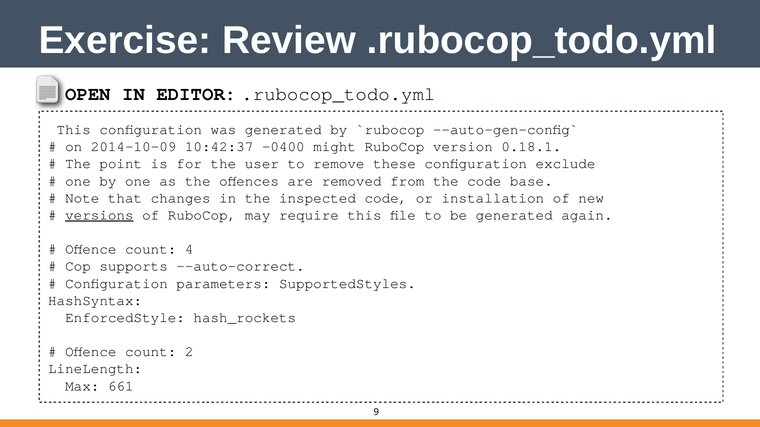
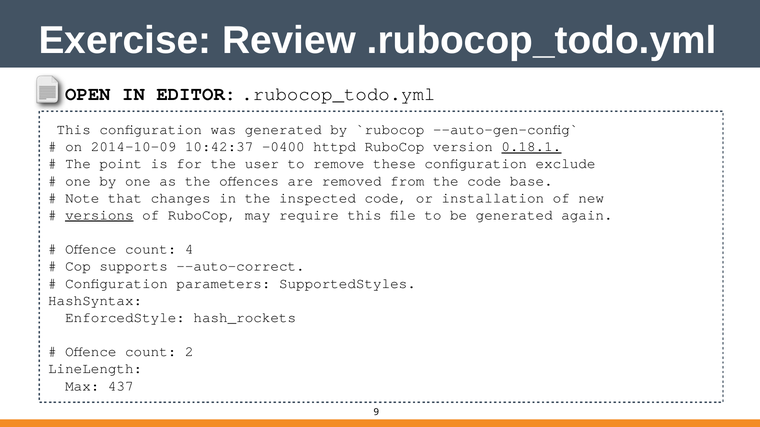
might: might -> httpd (335, 147)
0.18.1 underline: none -> present (531, 147)
661: 661 -> 437 (121, 386)
